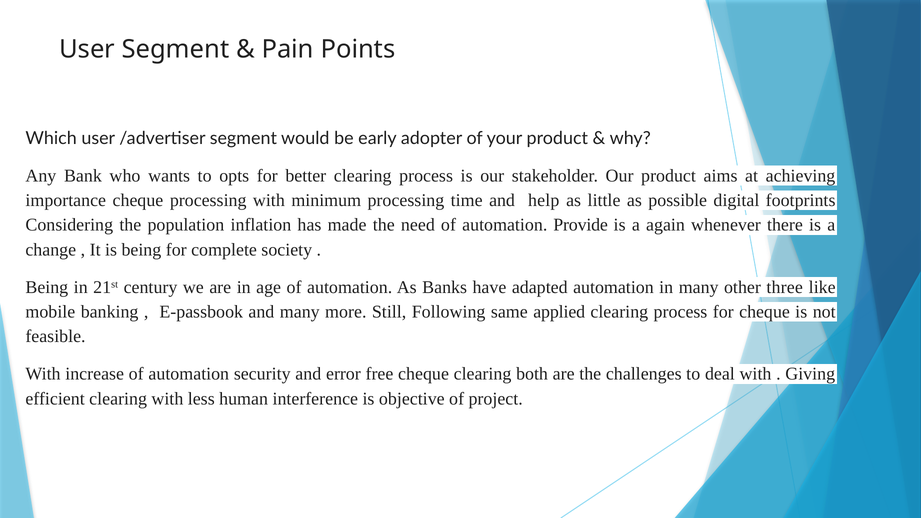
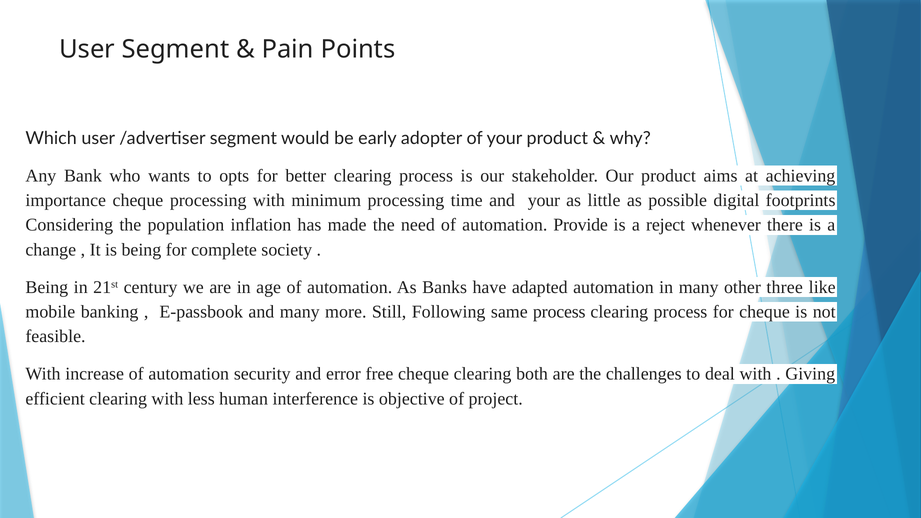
and help: help -> your (544, 200)
again: again -> reject (666, 225)
same applied: applied -> process (559, 312)
